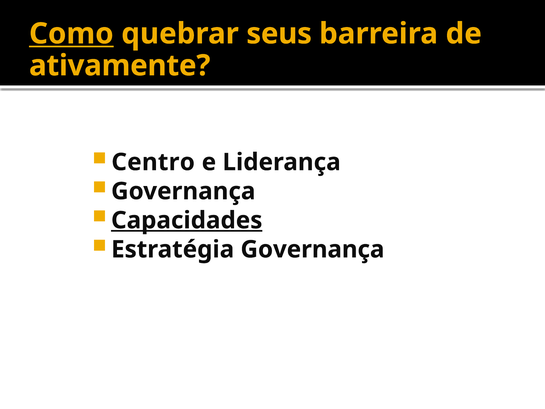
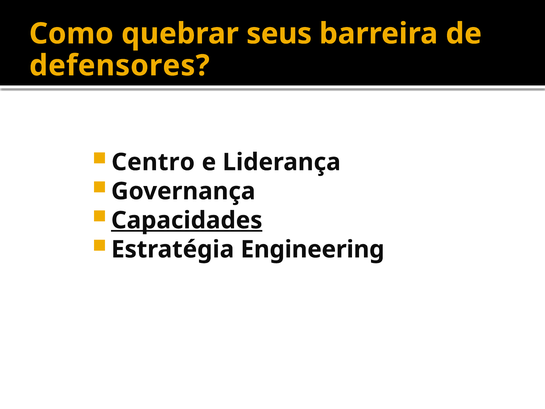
Como underline: present -> none (71, 34)
ativamente: ativamente -> defensores (119, 66)
Estratégia Governança: Governança -> Engineering (312, 249)
